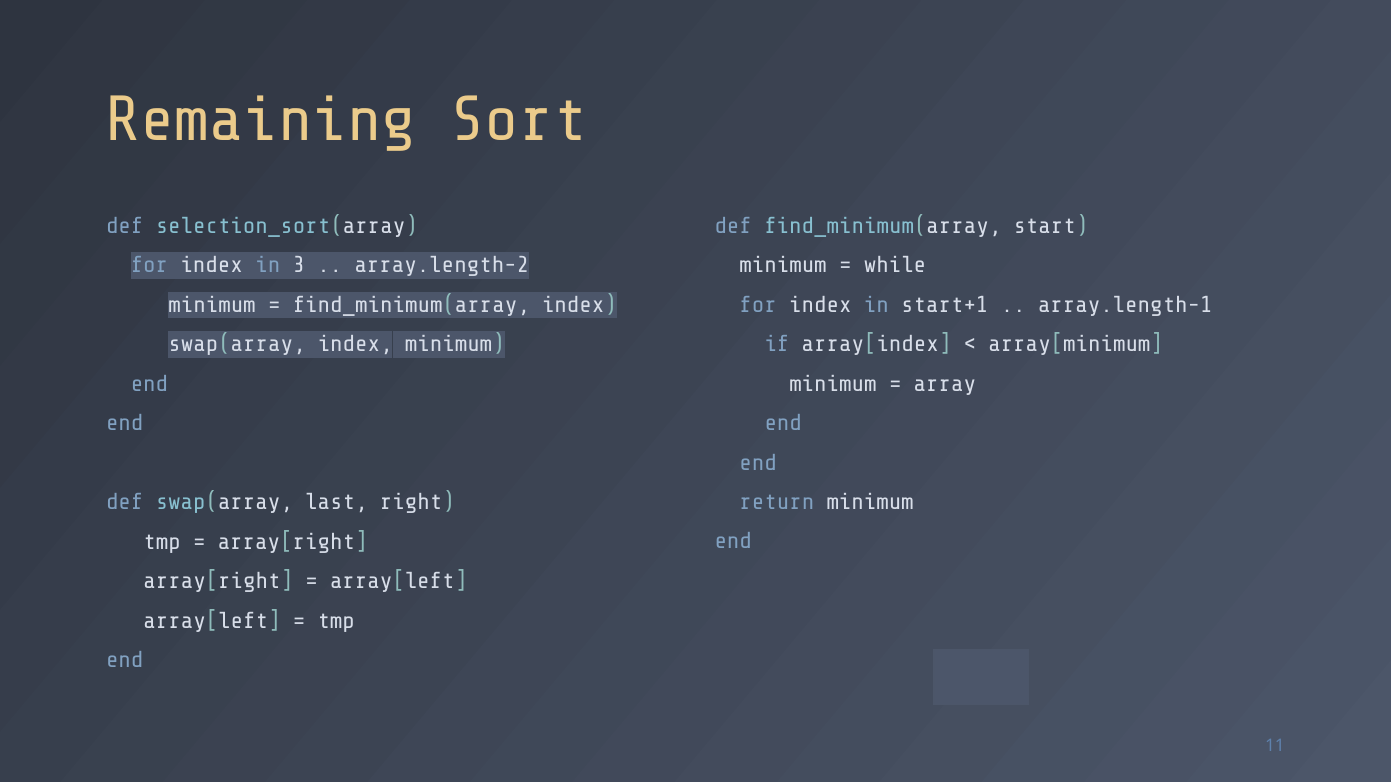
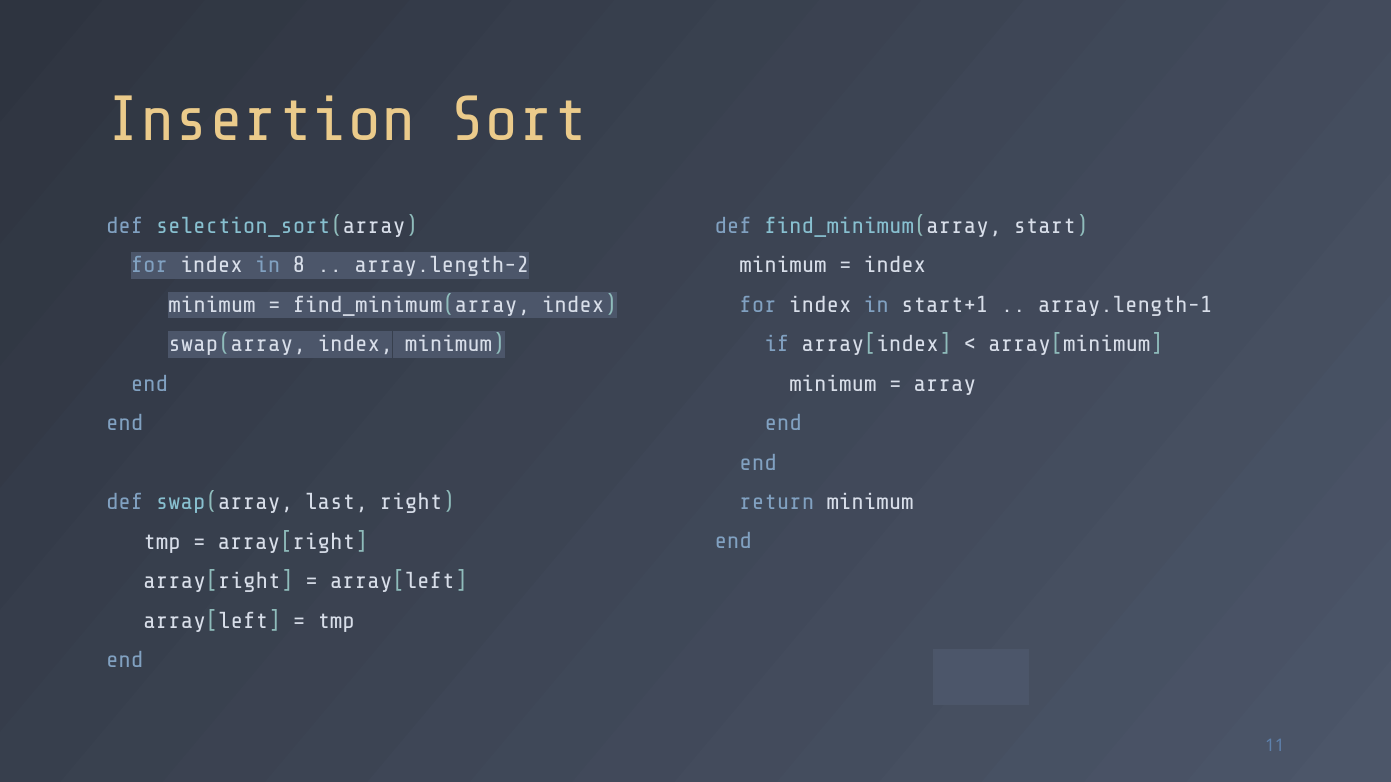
Remaining: Remaining -> Insertion (261, 120)
3: 3 -> 8 (299, 265)
while: while -> index (895, 265)
